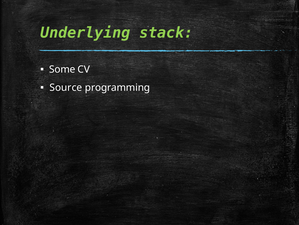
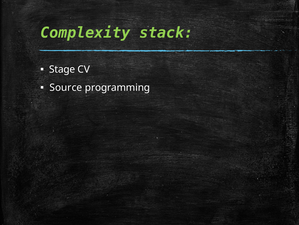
Underlying: Underlying -> Complexity (85, 33)
Some: Some -> Stage (62, 69)
